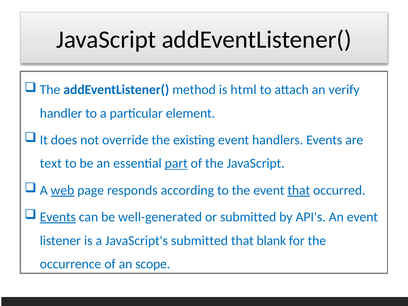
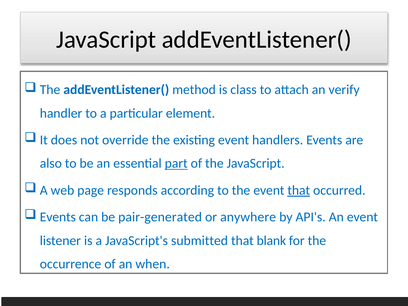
html: html -> class (244, 90)
text: text -> also (51, 163)
web underline: present -> none (62, 190)
Events underline: present -> none (58, 217)
well-generated: well-generated -> pair-generated (160, 217)
or submitted: submitted -> anywhere (248, 217)
scope: scope -> when (153, 264)
